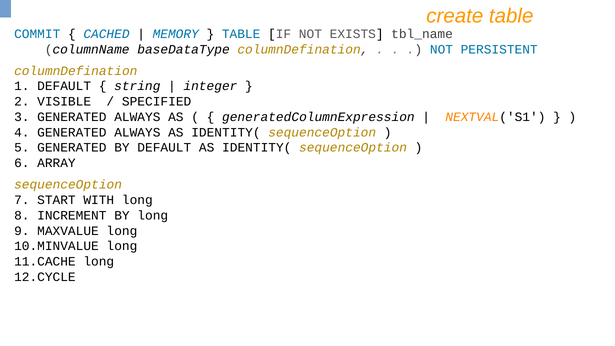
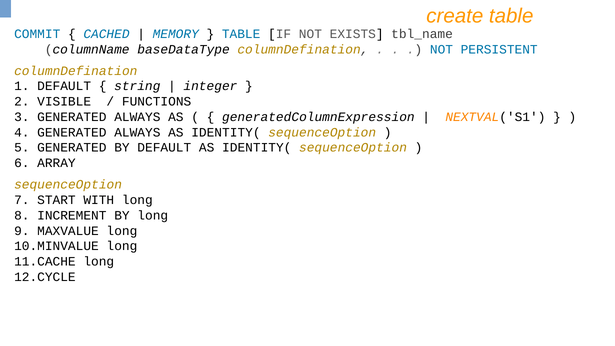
SPECIFIED: SPECIFIED -> FUNCTIONS (157, 102)
